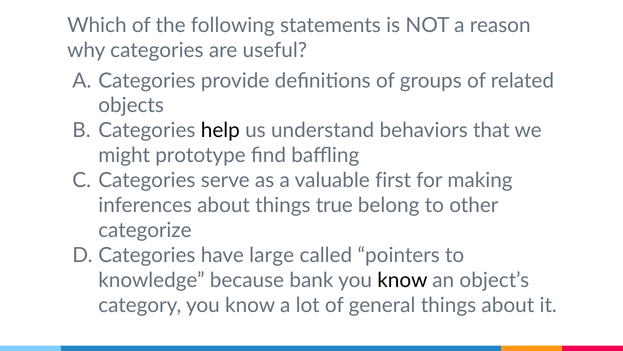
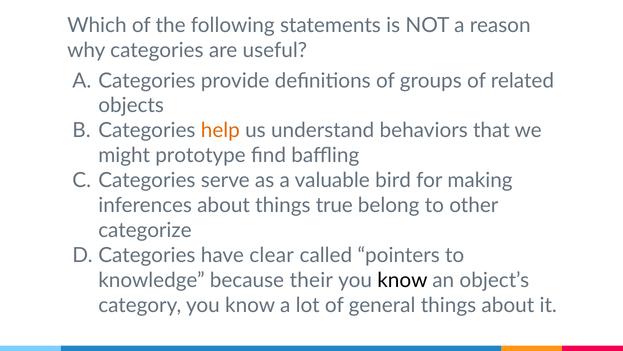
help colour: black -> orange (220, 130)
first: first -> bird (393, 180)
large: large -> clear (272, 255)
bank: bank -> their (311, 280)
